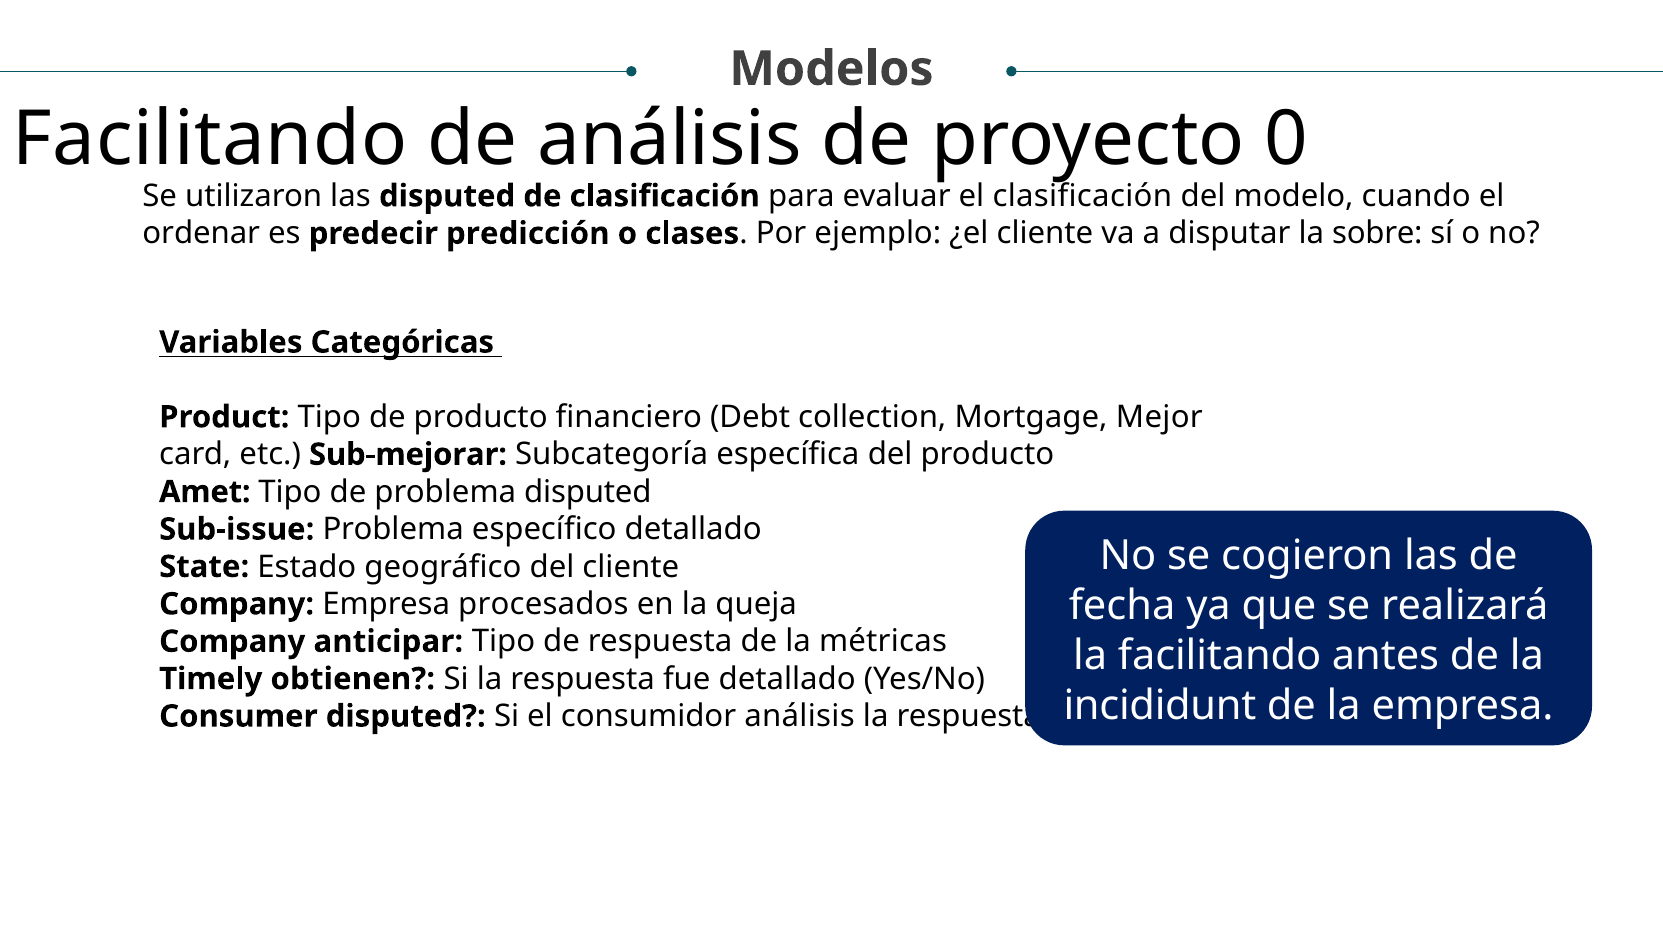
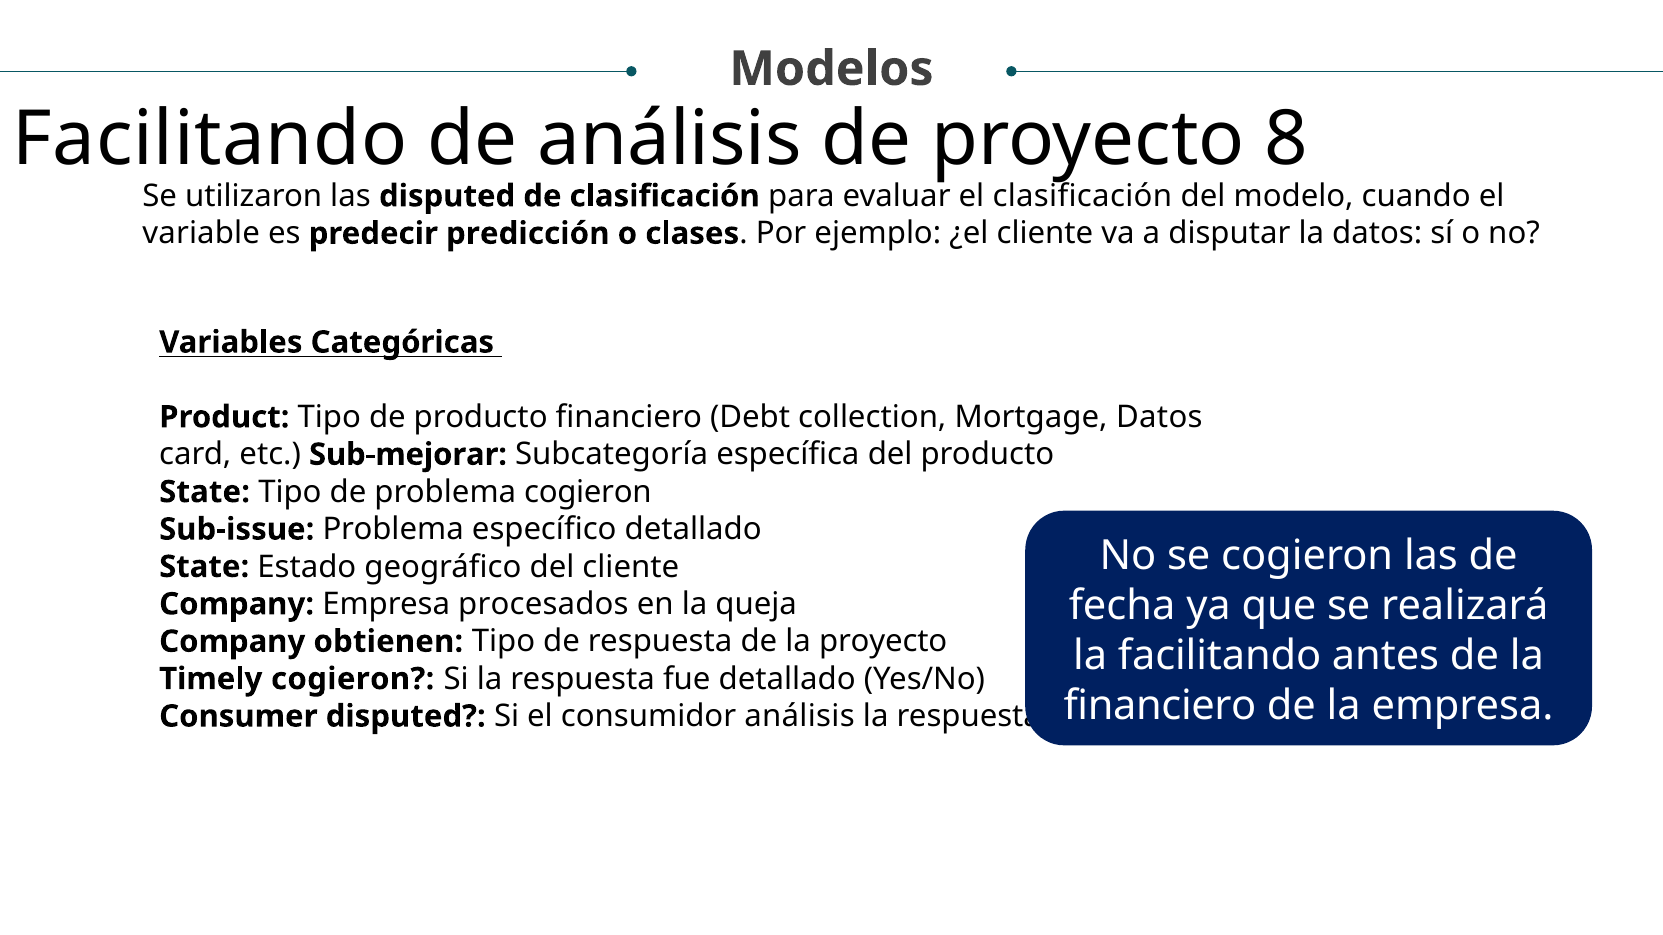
0: 0 -> 8 (1286, 140)
ordenar: ordenar -> variable (201, 234)
la sobre: sobre -> datos (1377, 234)
Mortgage Mejor: Mejor -> Datos (1159, 417)
Amet: Amet -> State (205, 492)
problema disputed: disputed -> cogieron (588, 492)
anticipar: anticipar -> obtienen (388, 642)
la métricas: métricas -> proyecto (883, 642)
Timely obtienen: obtienen -> cogieron (353, 679)
incididunt: incididunt -> financiero (1160, 706)
